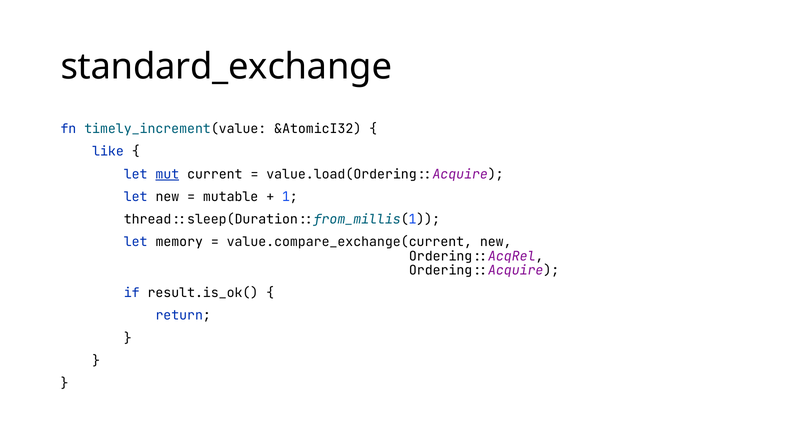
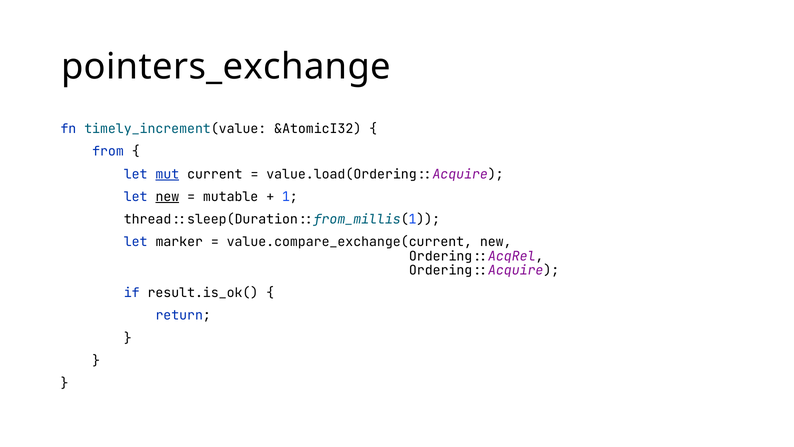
standard_exchange: standard_exchange -> pointers_exchange (226, 67)
like: like -> from (108, 151)
new underline: none -> present (167, 197)
memory: memory -> marker (179, 242)
